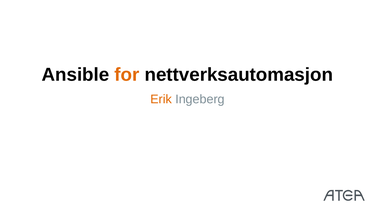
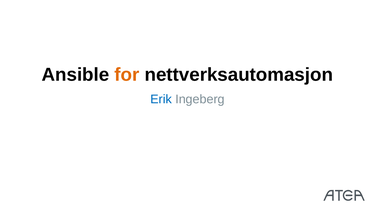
Erik colour: orange -> blue (161, 99)
